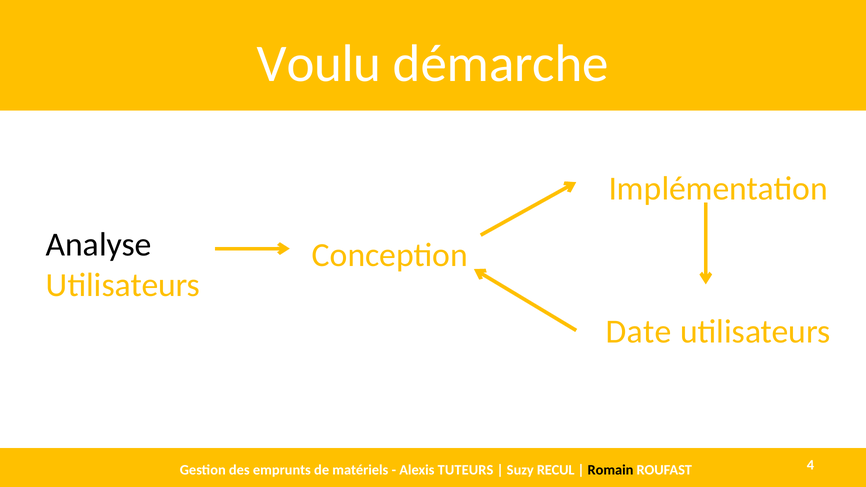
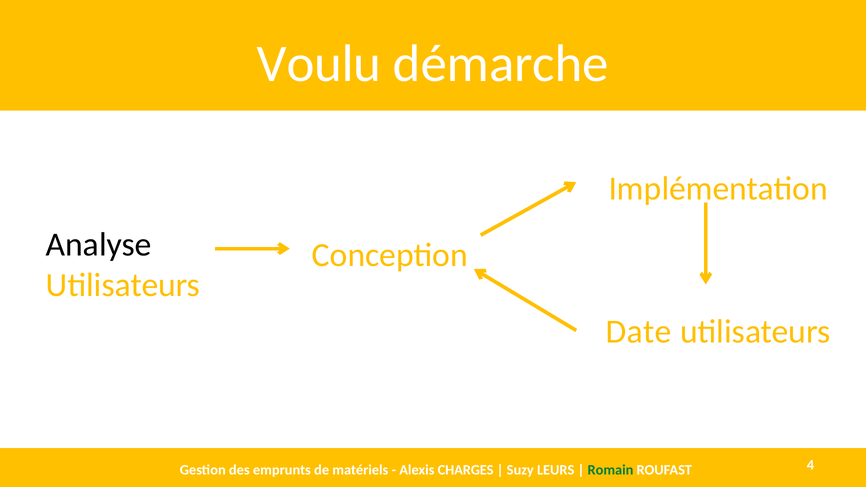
TUTEURS: TUTEURS -> CHARGES (466, 470)
RECUL: RECUL -> LEURS (556, 470)
Romain colour: black -> green (610, 470)
